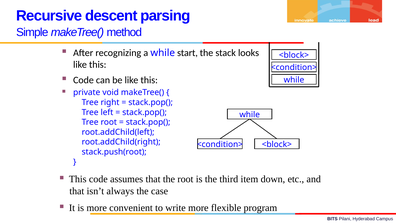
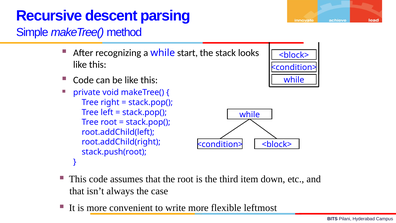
program: program -> leftmost (260, 208)
